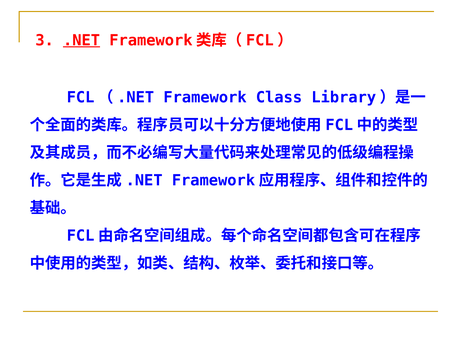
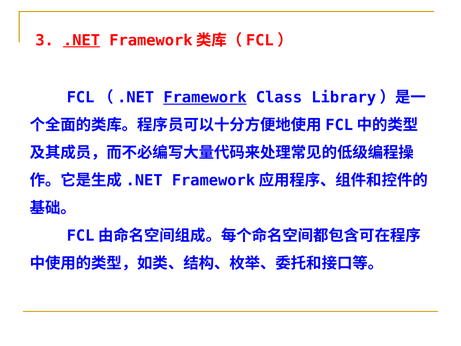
Framework underline: none -> present (205, 97)
